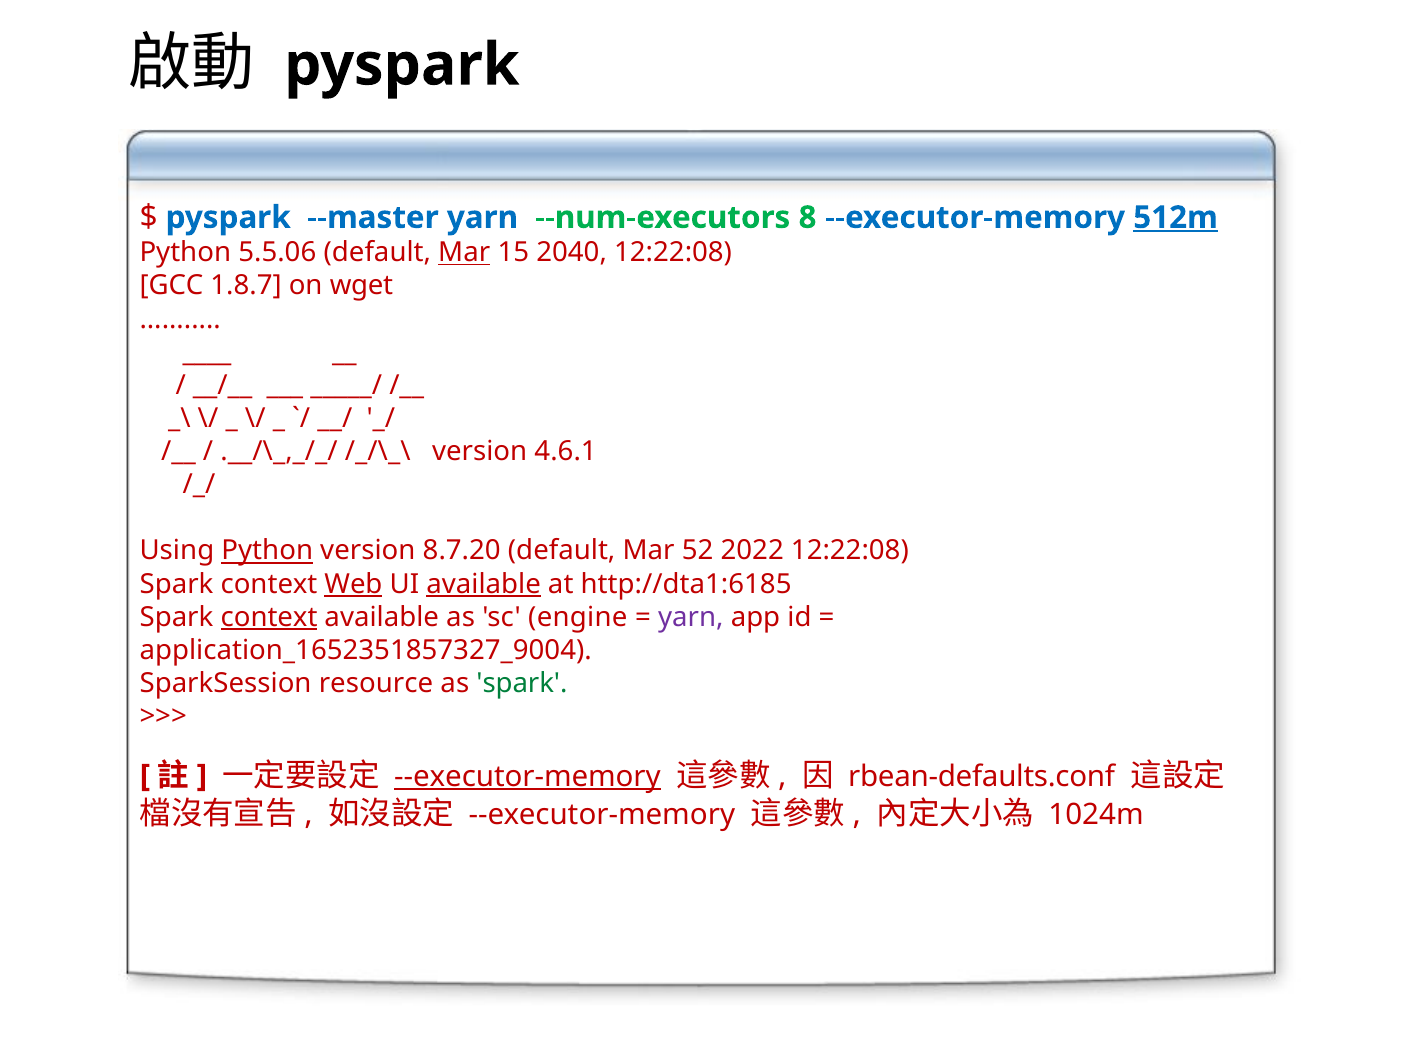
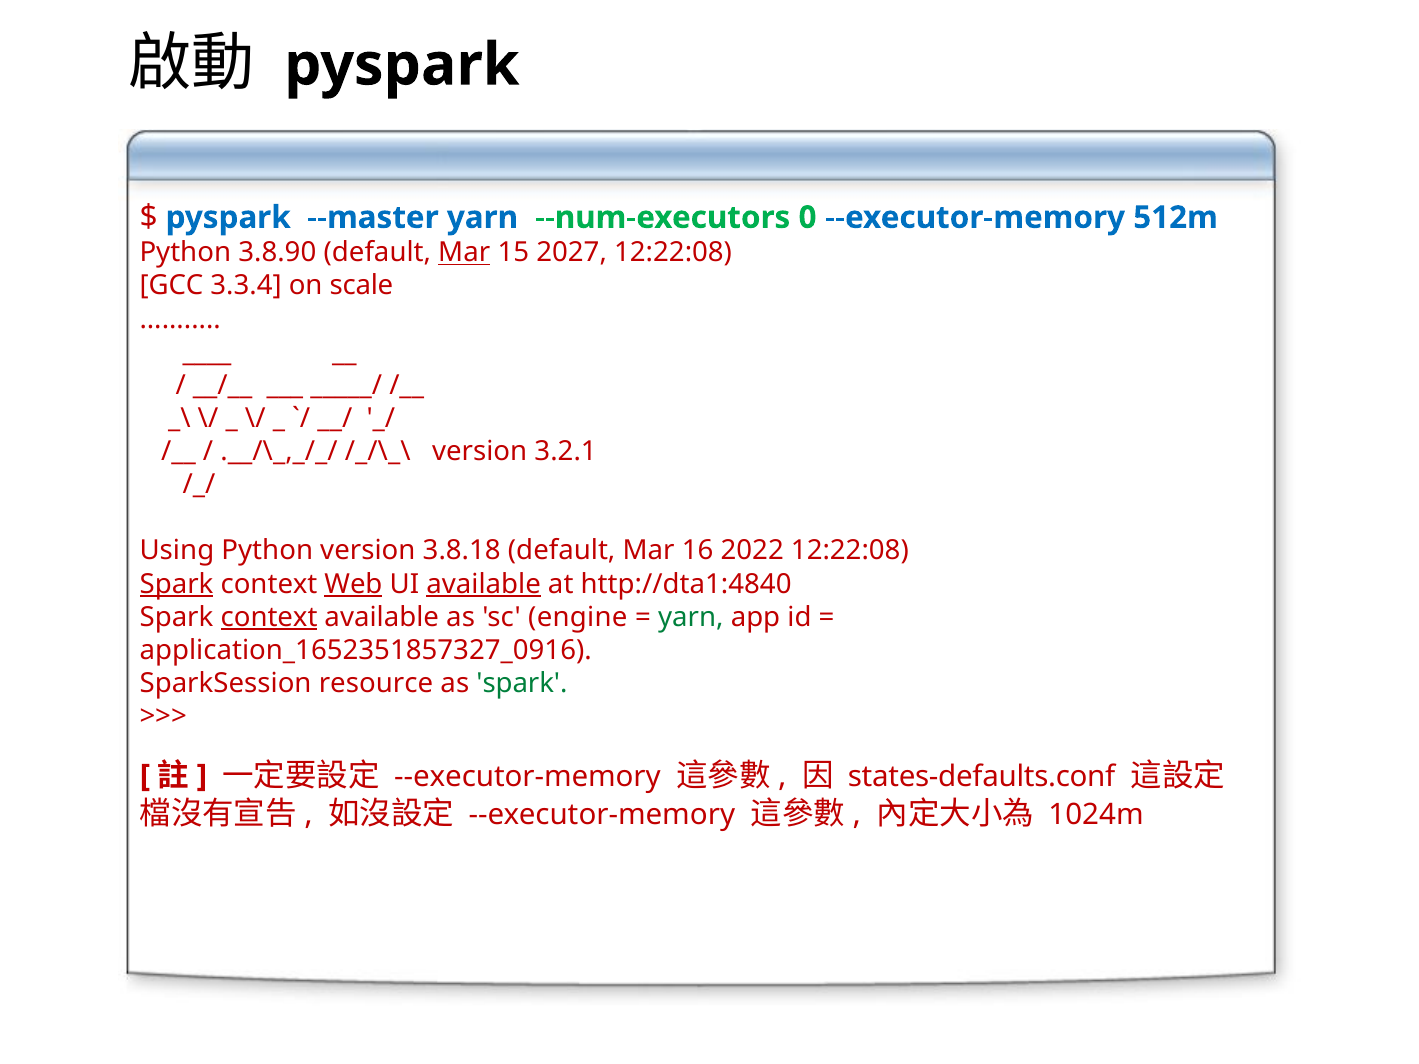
8: 8 -> 0 (808, 218)
512m underline: present -> none (1176, 218)
5.5.06: 5.5.06 -> 3.8.90 (277, 253)
2040: 2040 -> 2027 (572, 253)
1.8.7: 1.8.7 -> 3.3.4 (246, 286)
wget: wget -> scale (361, 286)
4.6.1: 4.6.1 -> 3.2.1 (566, 452)
Python underline: present -> none (267, 551)
8.7.20: 8.7.20 -> 3.8.18 (462, 551)
52: 52 -> 16 (698, 551)
Spark underline: none -> present (177, 584)
http://dta1:6185: http://dta1:6185 -> http://dta1:4840 (686, 584)
yarn colour: purple -> green (691, 617)
application_1652351857327_9004: application_1652351857327_9004 -> application_1652351857327_0916 (366, 650)
--executor-memory underline: present -> none (527, 777)
rbean-defaults.conf: rbean-defaults.conf -> states-defaults.conf (982, 777)
